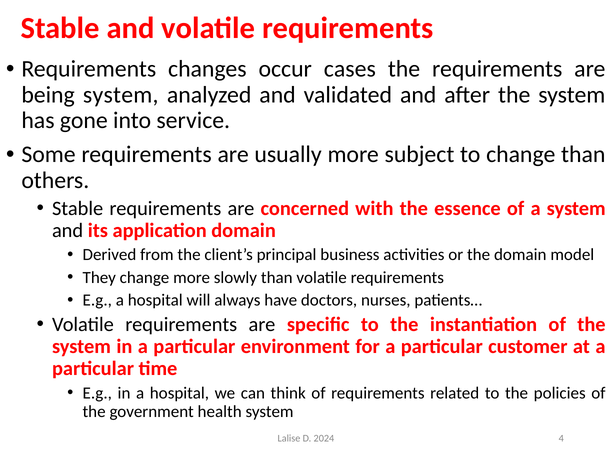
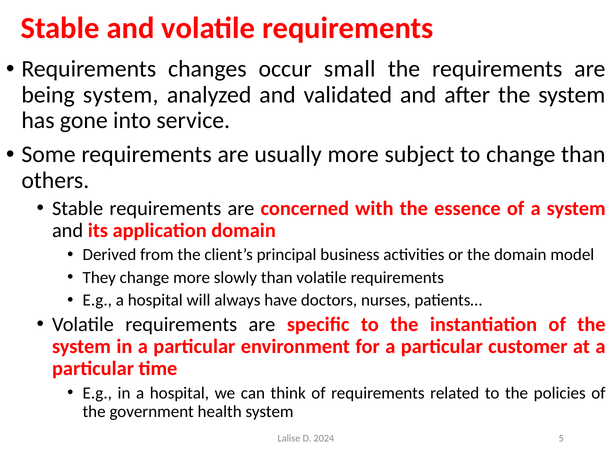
cases: cases -> small (350, 69)
4: 4 -> 5 (561, 438)
